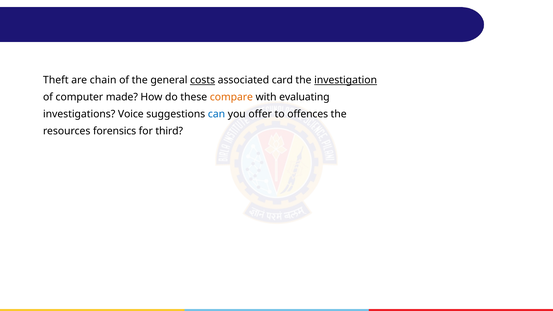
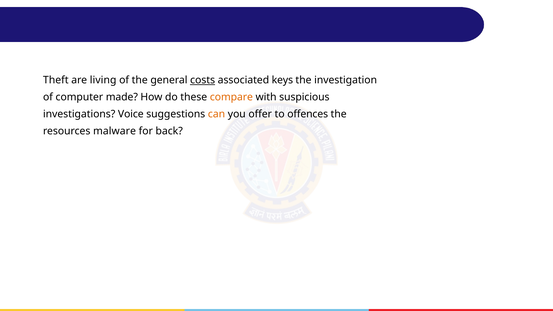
chain: chain -> living (103, 80)
card: card -> keys (282, 80)
investigation underline: present -> none (346, 80)
evaluating: evaluating -> suspicious (304, 97)
can colour: blue -> orange (217, 114)
forensics: forensics -> malware (115, 131)
third: third -> back (169, 131)
